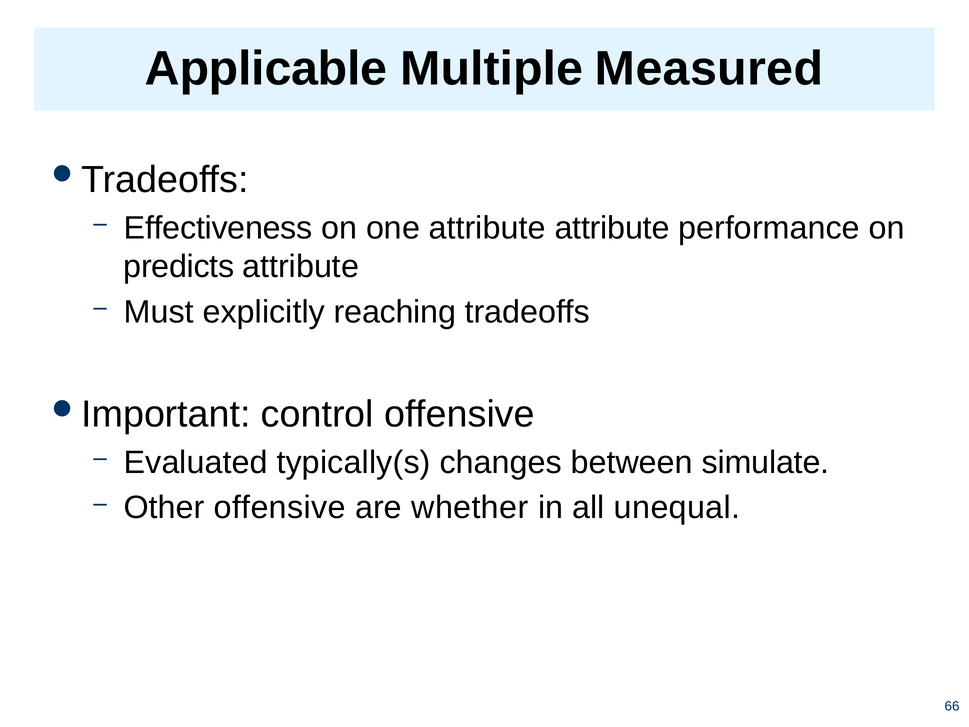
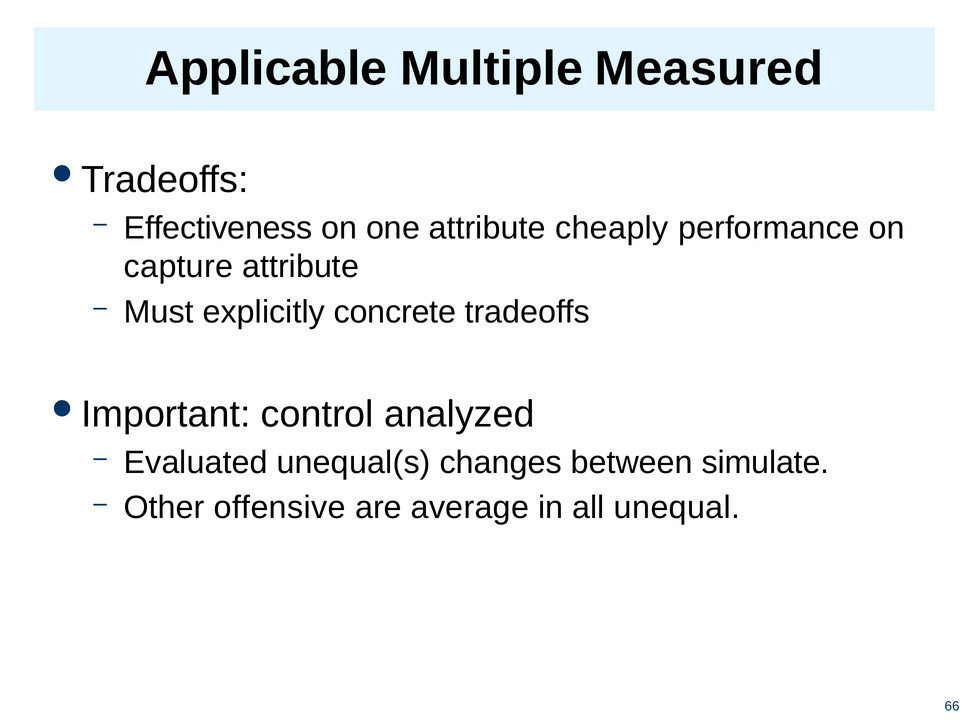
attribute attribute: attribute -> cheaply (612, 228)
predicts: predicts -> capture (179, 267)
reaching: reaching -> concrete (395, 312)
control offensive: offensive -> analyzed (459, 414)
typically(s: typically(s -> unequal(s (354, 462)
whether: whether -> average (470, 508)
